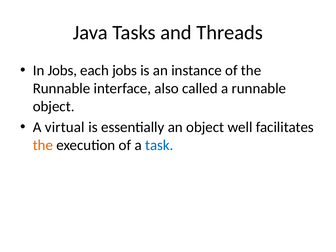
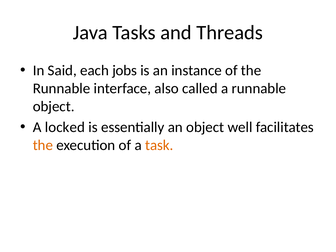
In Jobs: Jobs -> Said (62, 70)
virtual: virtual -> locked (65, 127)
task colour: blue -> orange (159, 145)
